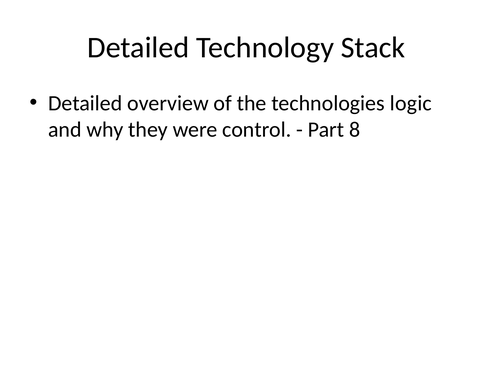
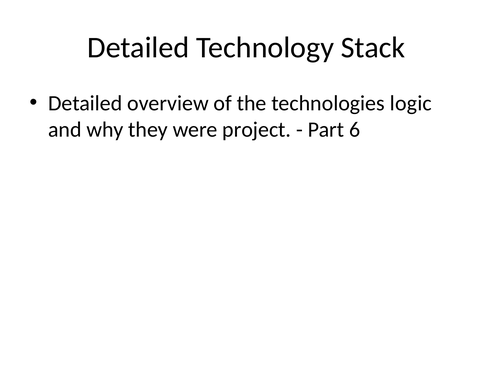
control: control -> project (257, 130)
8: 8 -> 6 (355, 130)
